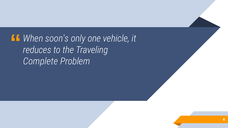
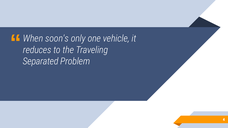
Complete: Complete -> Separated (41, 61)
